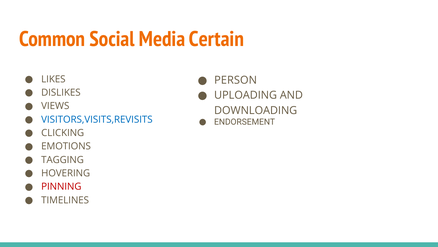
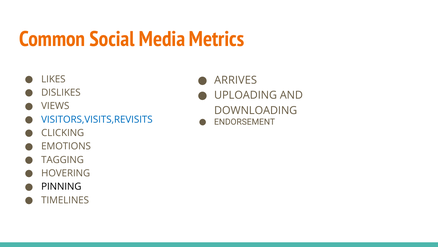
Certain: Certain -> Metrics (217, 39)
PERSON: PERSON -> ARRIVES (236, 80)
PINNING colour: red -> black (61, 186)
